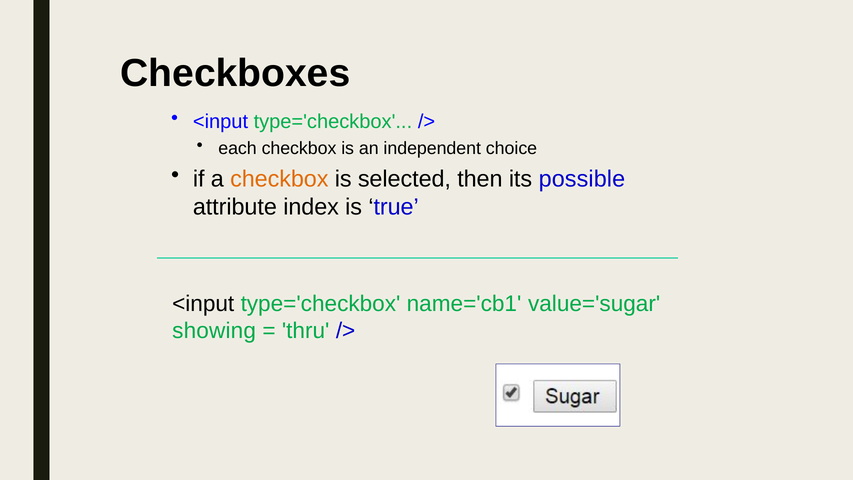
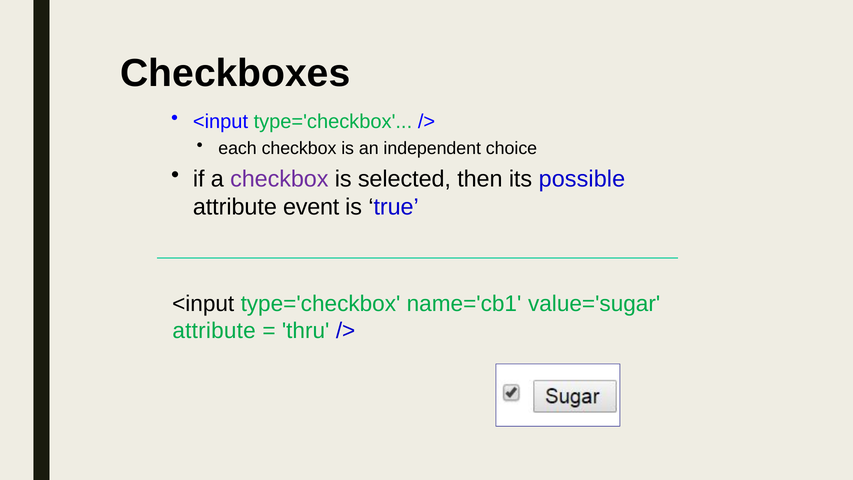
checkbox colour: orange -> purple (279, 179)
index: index -> event (311, 207)
showing: showing -> attribute (214, 331)
